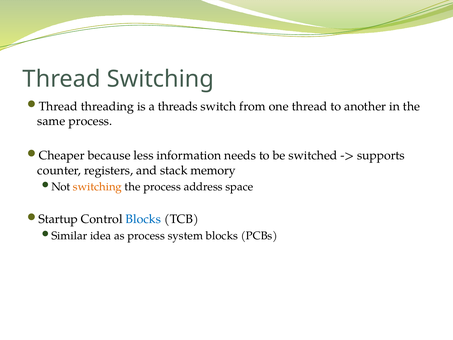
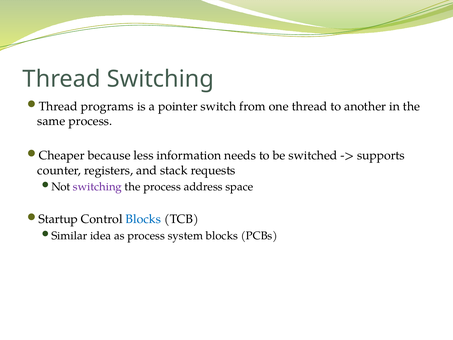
threading: threading -> programs (107, 106)
threads: threads -> pointer (178, 106)
memory: memory -> requests (213, 170)
switching colour: orange -> purple (97, 187)
